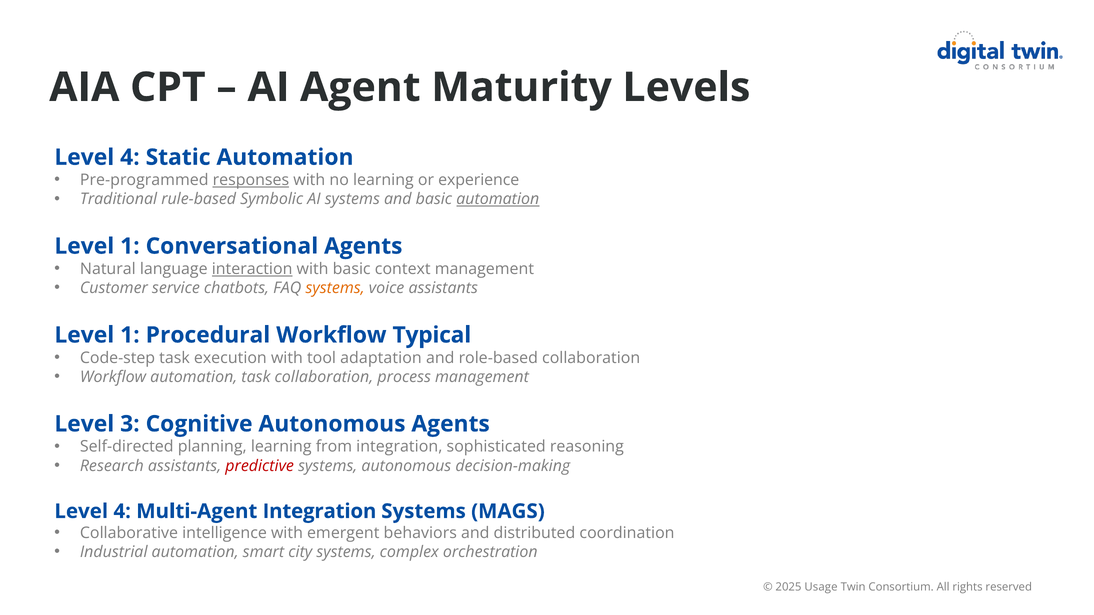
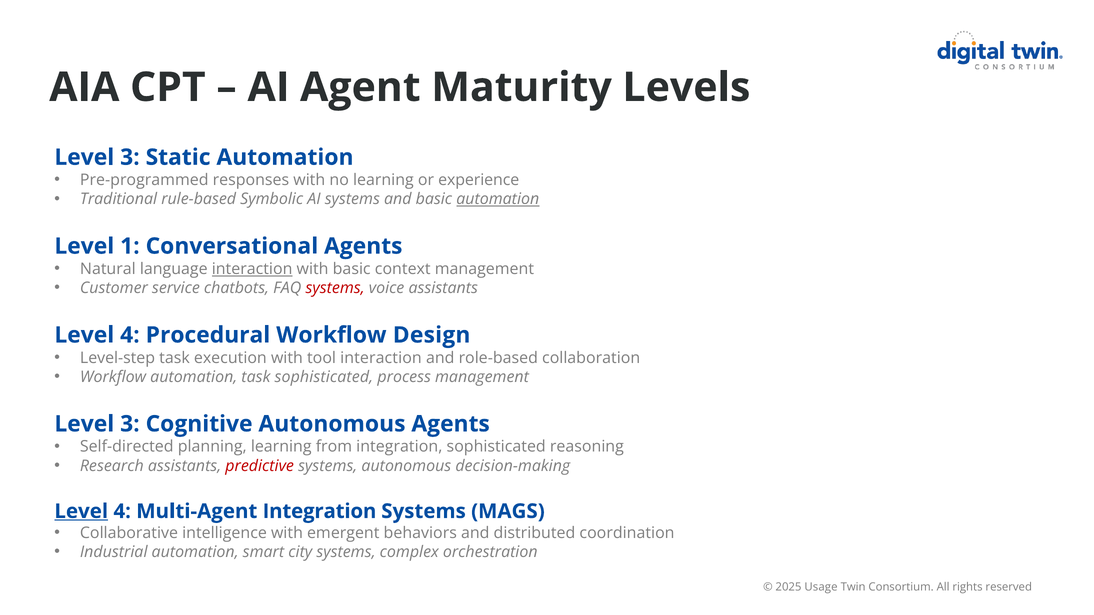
4: 4 -> 3 (130, 157)
responses underline: present -> none (251, 180)
systems colour: orange -> red (335, 288)
1: 1 -> 4 (130, 335)
Typical: Typical -> Design (432, 335)
Code-step: Code-step -> Level-step (118, 358)
tool adaptation: adaptation -> interaction (381, 358)
task collaboration: collaboration -> sophisticated (324, 377)
Level underline: none -> present (81, 512)
